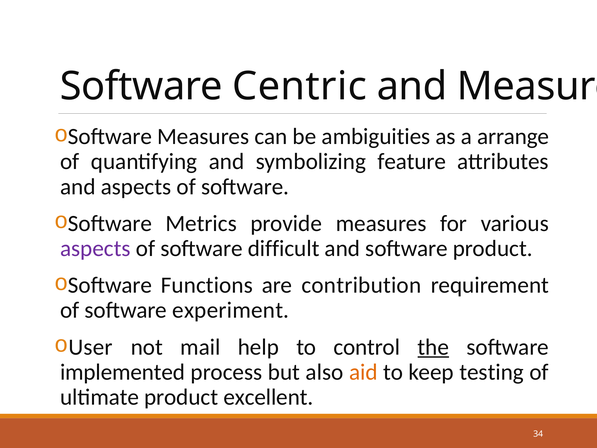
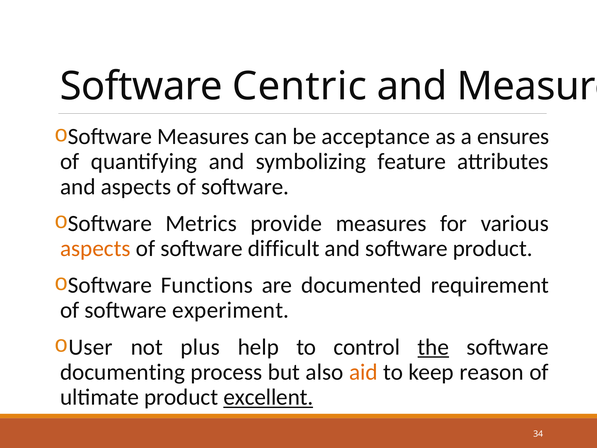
ambiguities: ambiguities -> acceptance (376, 136)
arrange: arrange -> ensures (513, 136)
aspects colour: purple -> orange (95, 248)
contribution: contribution -> documented (361, 285)
mail: mail -> plus (200, 347)
implemented: implemented -> documenting (123, 372)
testing: testing -> reason (492, 372)
excellent underline: none -> present (268, 397)
